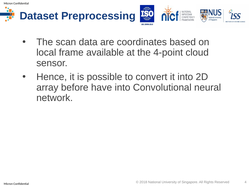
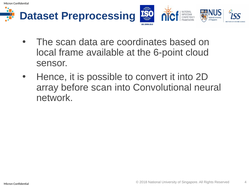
4-point: 4-point -> 6-point (168, 53)
before have: have -> scan (102, 87)
